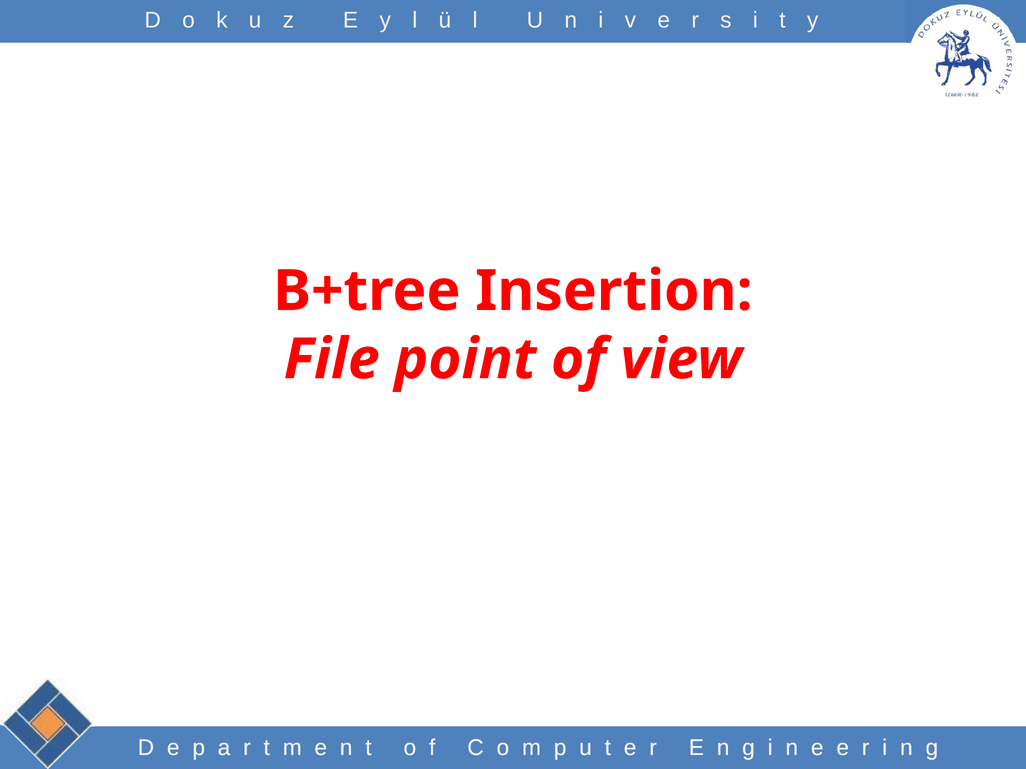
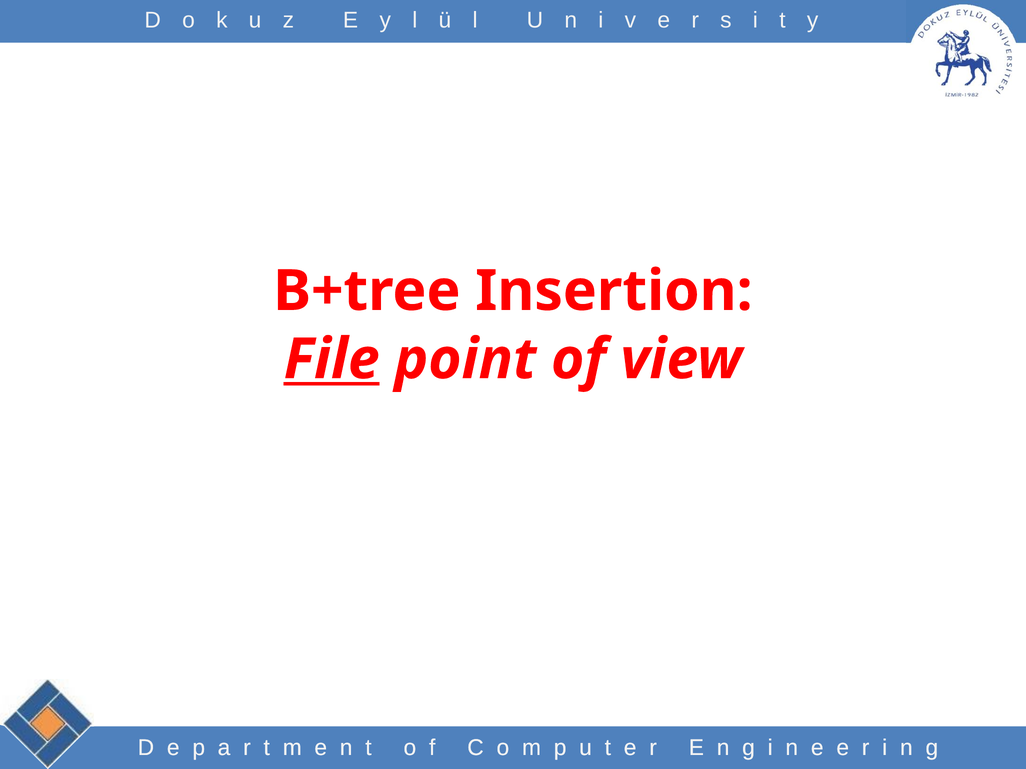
File underline: none -> present (332, 360)
